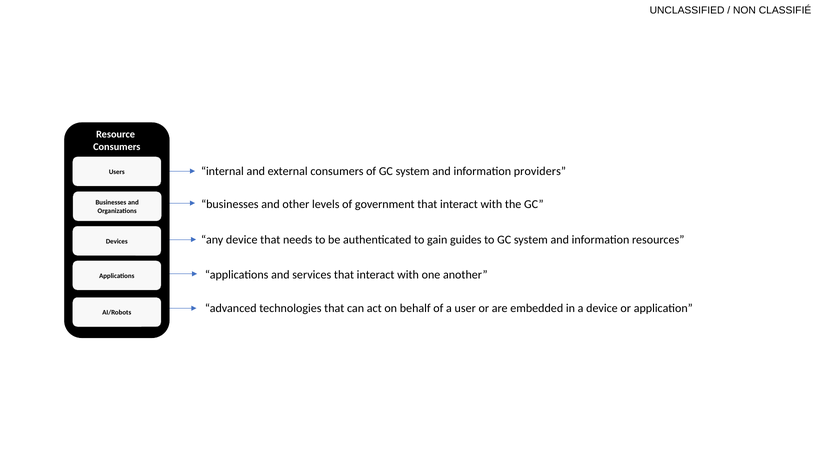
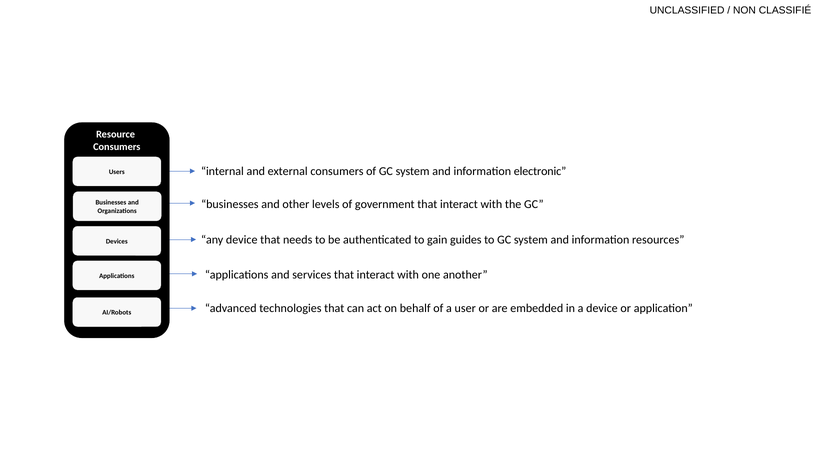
providers: providers -> electronic (540, 172)
